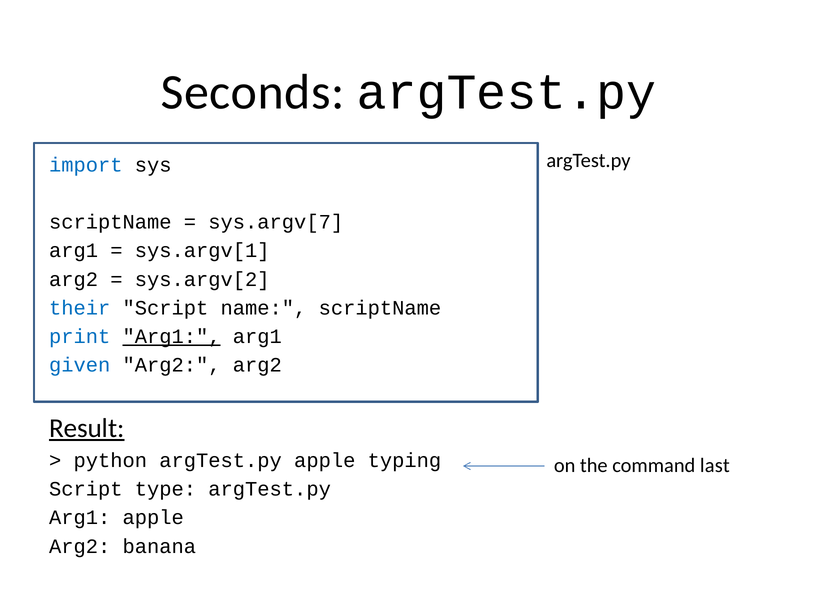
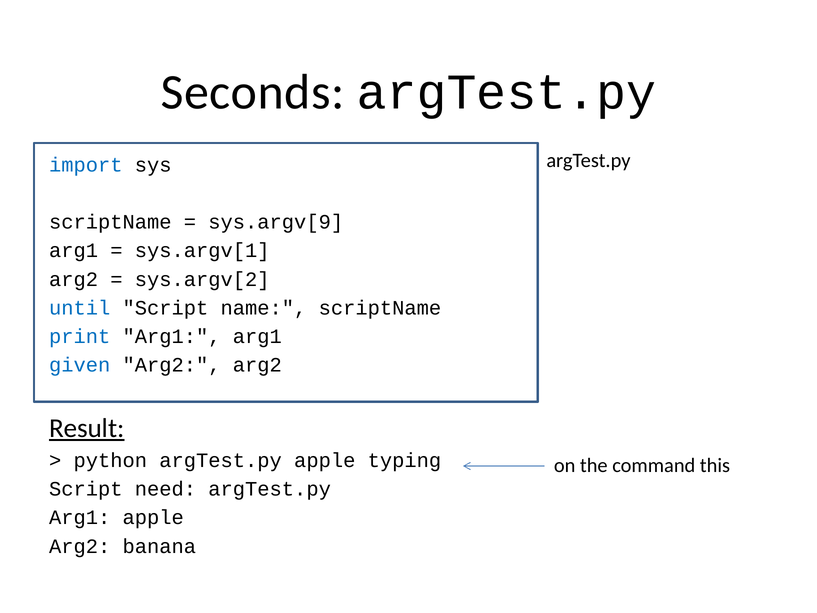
sys.argv[7: sys.argv[7 -> sys.argv[9 (276, 222)
their: their -> until (80, 308)
Arg1 underline: present -> none (172, 336)
last: last -> this (715, 465)
type: type -> need (165, 489)
